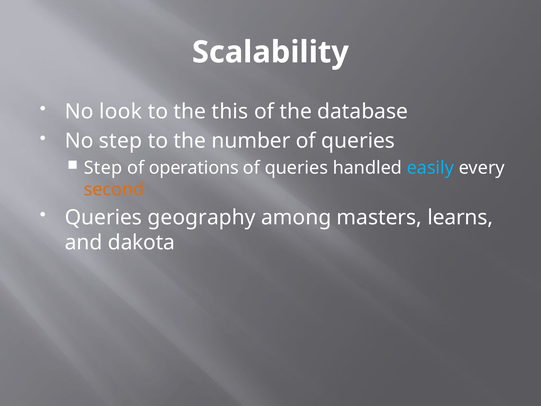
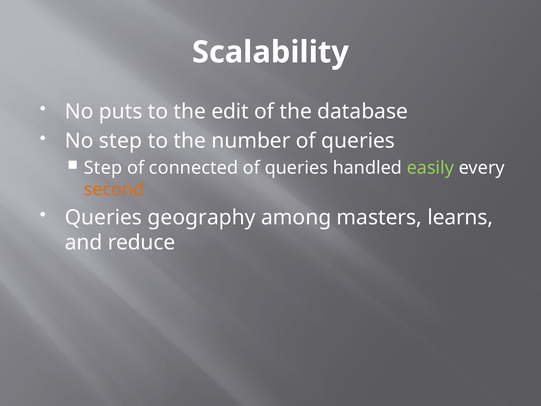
look: look -> puts (121, 111)
this: this -> edit (230, 111)
operations: operations -> connected (194, 168)
easily colour: light blue -> light green (430, 168)
dakota: dakota -> reduce (142, 243)
